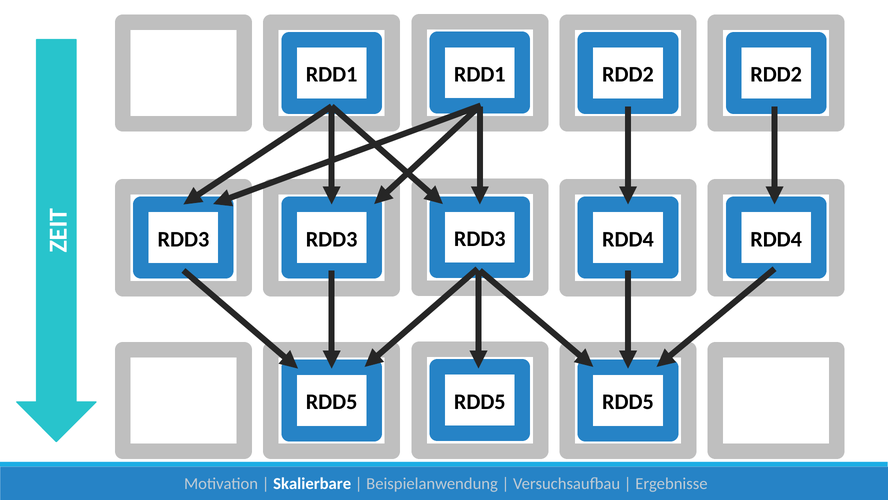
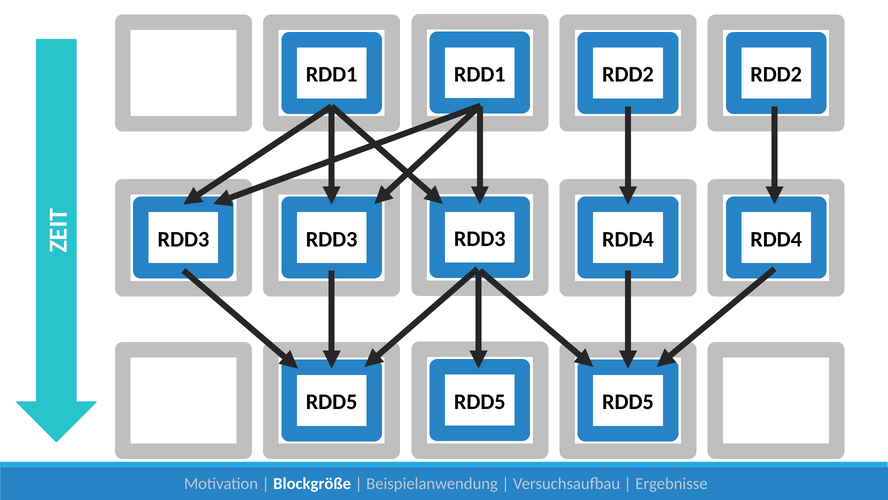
Skalierbare: Skalierbare -> Blockgröße (312, 483)
